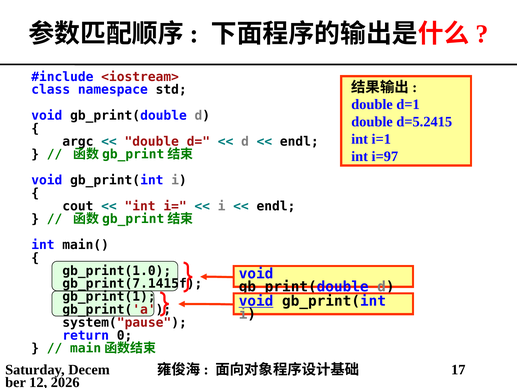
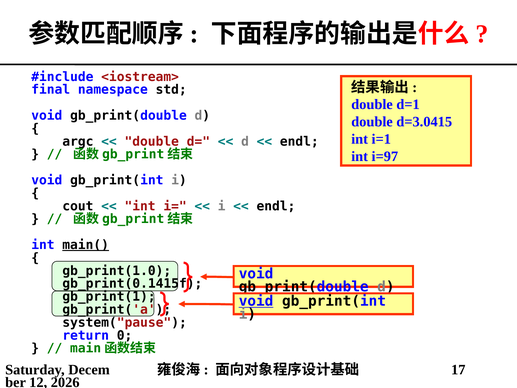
class: class -> final (51, 90)
d=5.2415: d=5.2415 -> d=3.0415 (424, 122)
main( underline: none -> present (86, 245)
gb_print(7.1415f: gb_print(7.1415f -> gb_print(0.1415f (132, 284)
